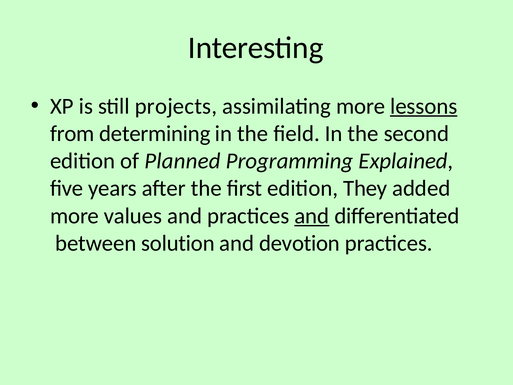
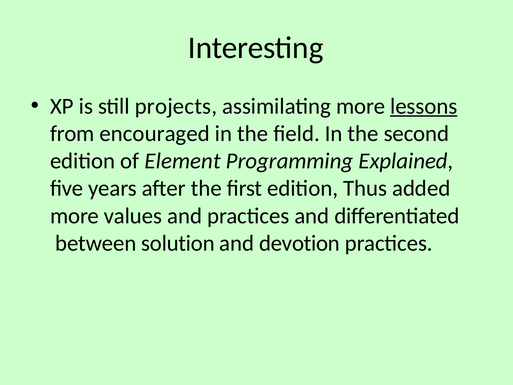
determining: determining -> encouraged (155, 134)
Planned: Planned -> Element (183, 161)
They: They -> Thus (365, 188)
and underline: present -> none (312, 216)
